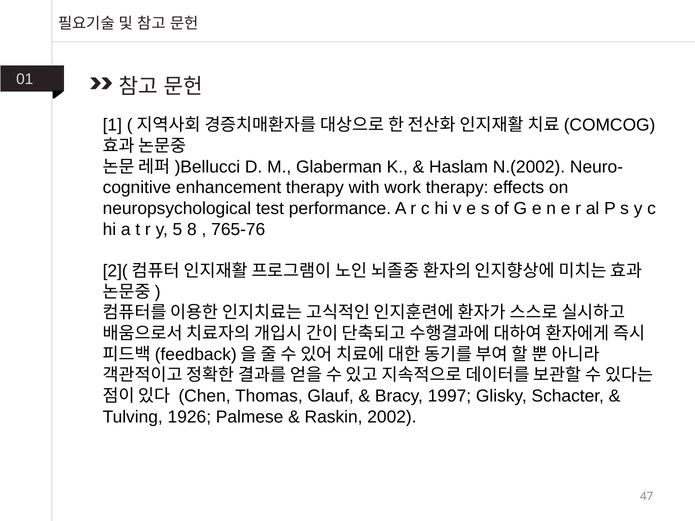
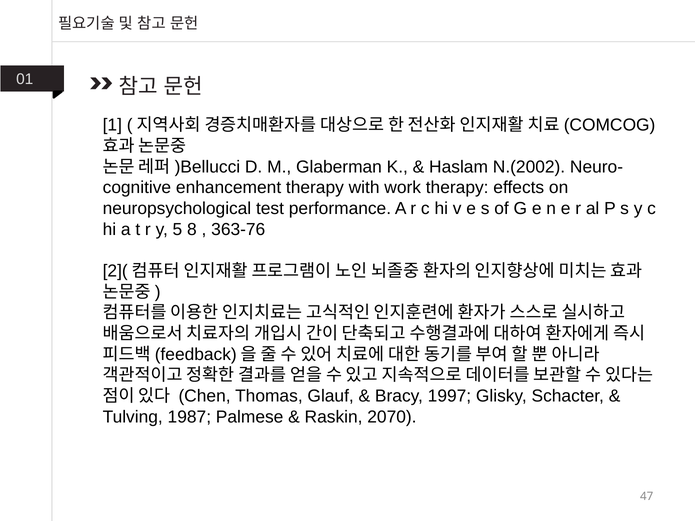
765-76: 765-76 -> 363-76 (238, 229)
1926: 1926 -> 1987 (189, 417)
2002: 2002 -> 2070 (392, 417)
